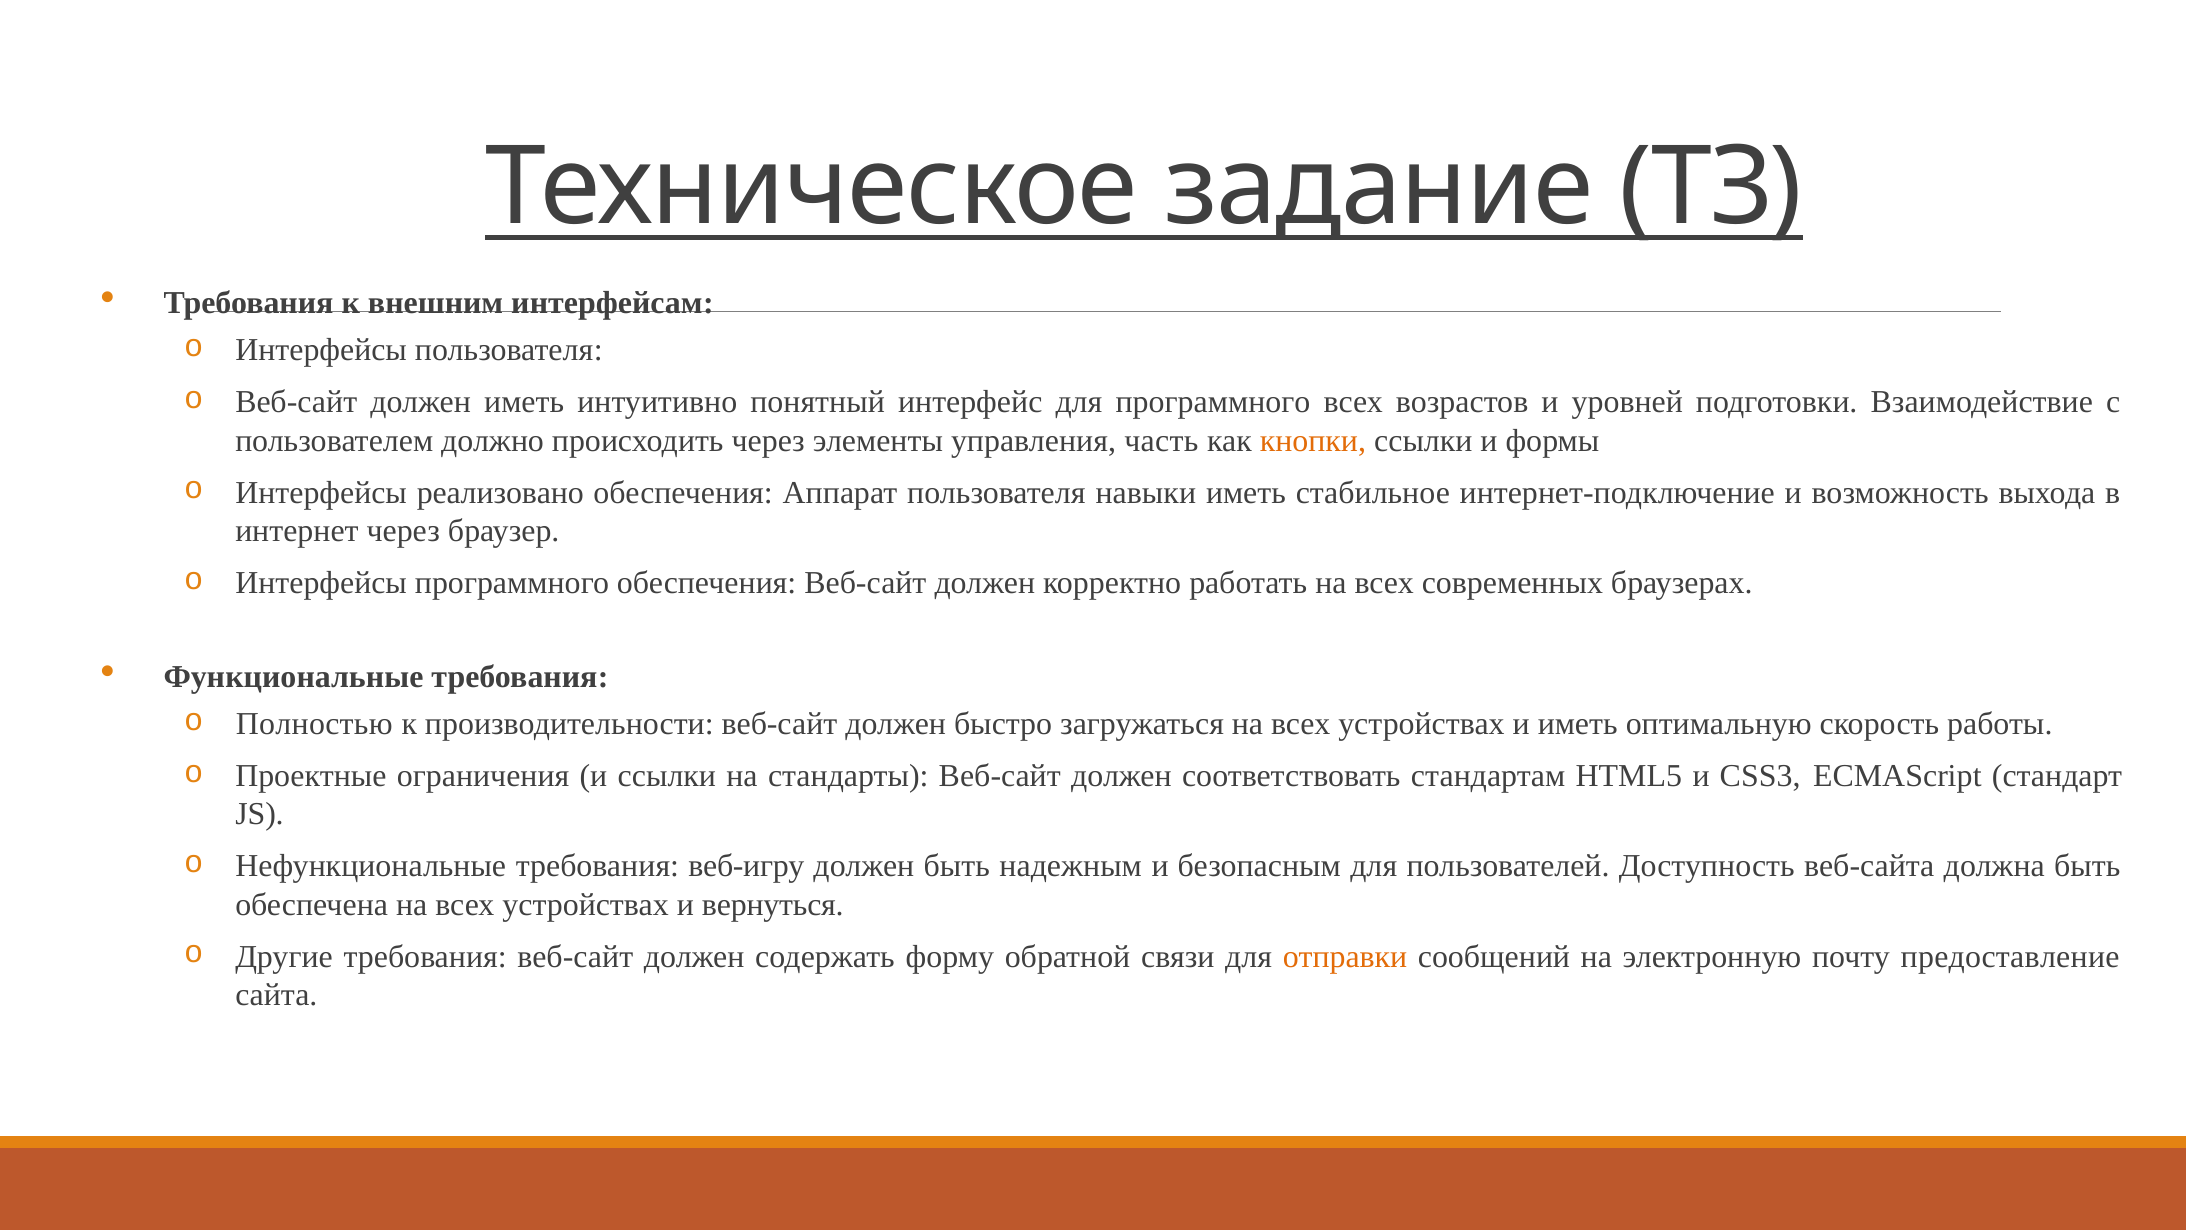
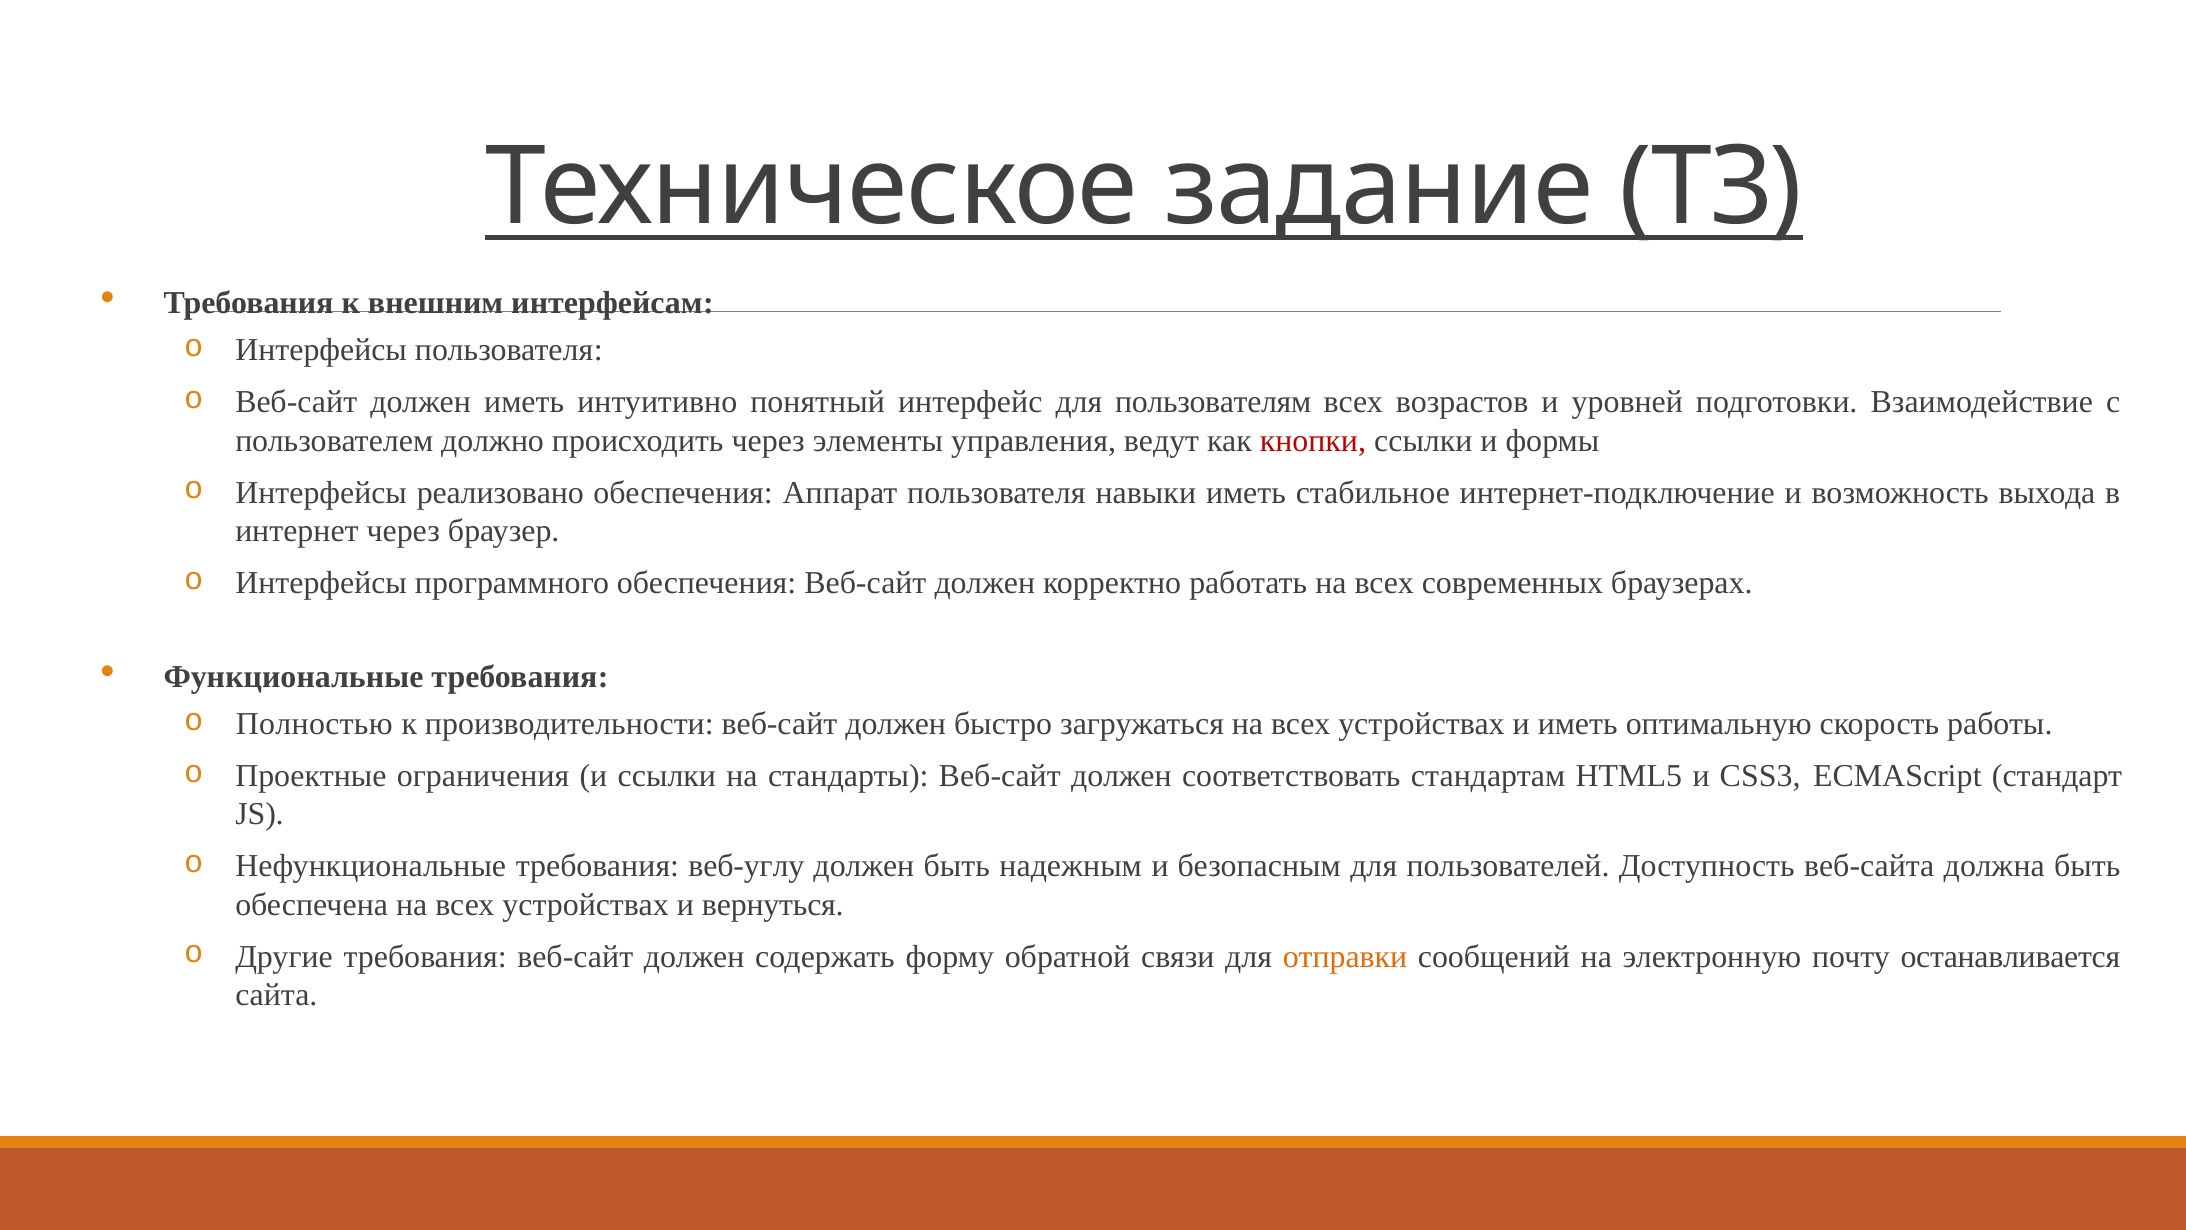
для программного: программного -> пользователям (1213, 402)
часть: часть -> ведут (1162, 441)
кнопки colour: orange -> red (1313, 441)
веб-игру: веб-игру -> веб-углу (746, 866)
предоставление: предоставление -> останавливается (2010, 956)
